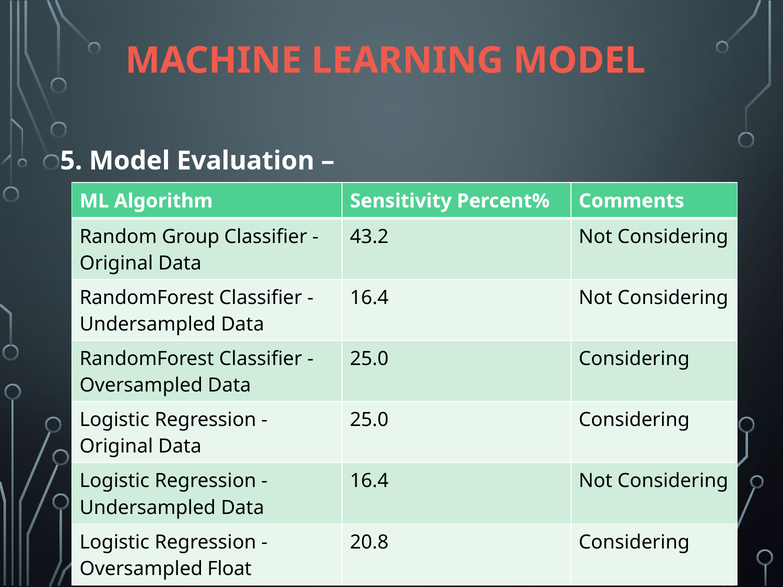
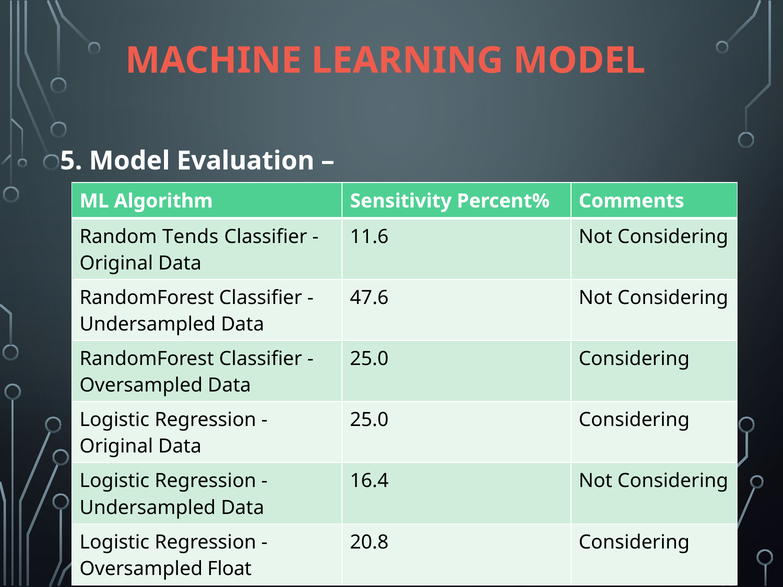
Group: Group -> Tends (190, 237)
43.2: 43.2 -> 11.6 (369, 237)
16.4: 16.4 -> 47.6 (369, 298)
